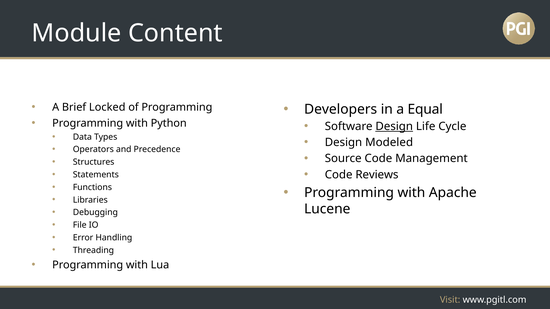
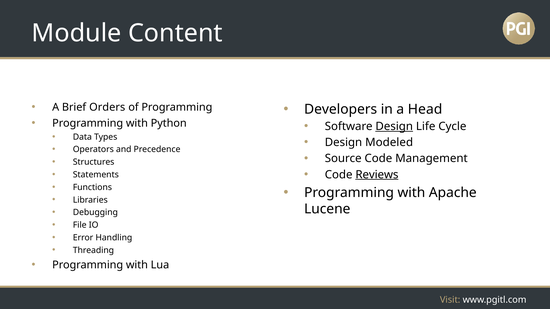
Locked: Locked -> Orders (107, 107)
Equal: Equal -> Head (425, 109)
Reviews underline: none -> present (377, 175)
